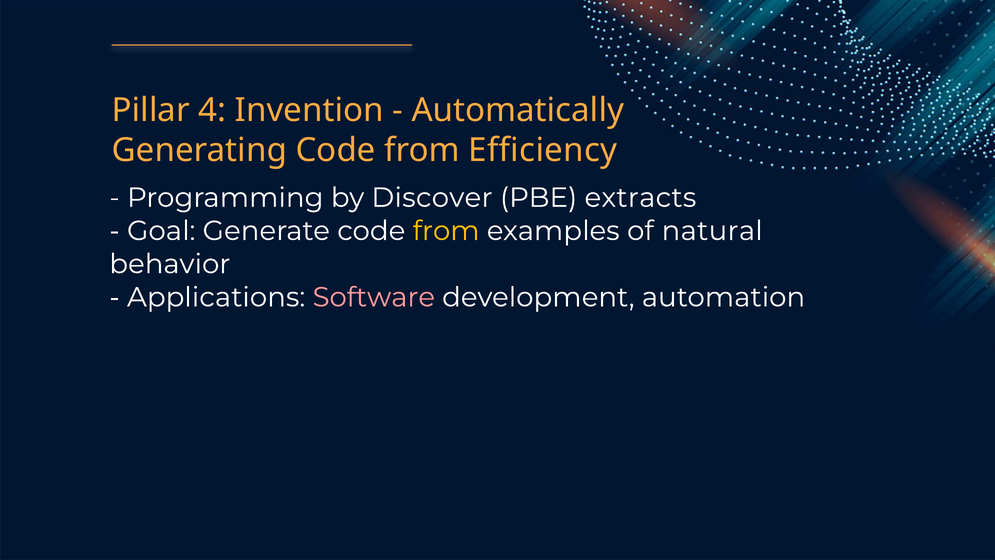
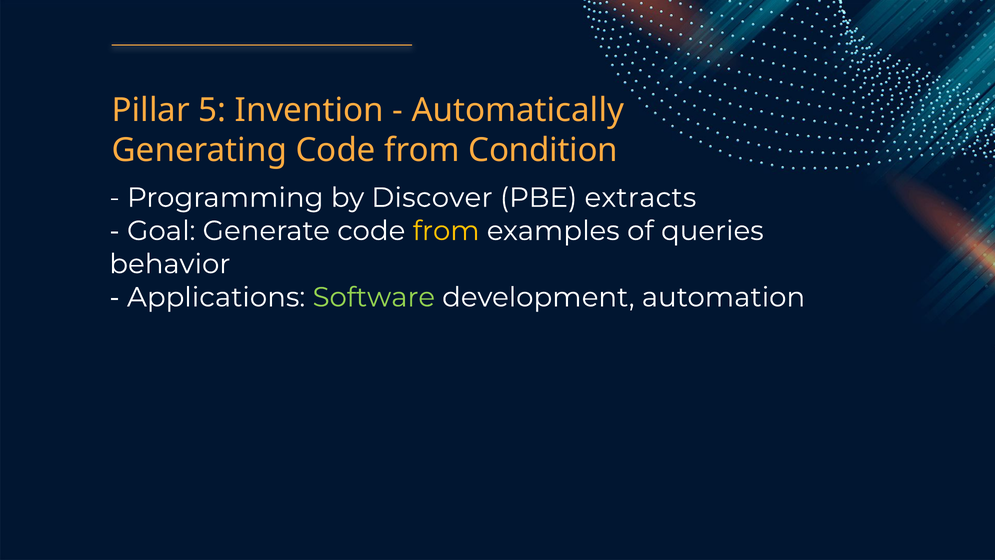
4: 4 -> 5 (212, 110)
Efficiency: Efficiency -> Condition (543, 150)
natural: natural -> queries (712, 231)
Software colour: pink -> light green (374, 297)
